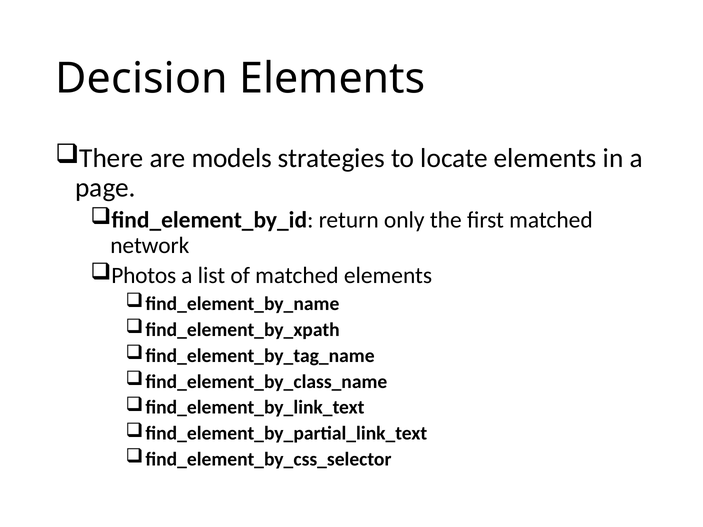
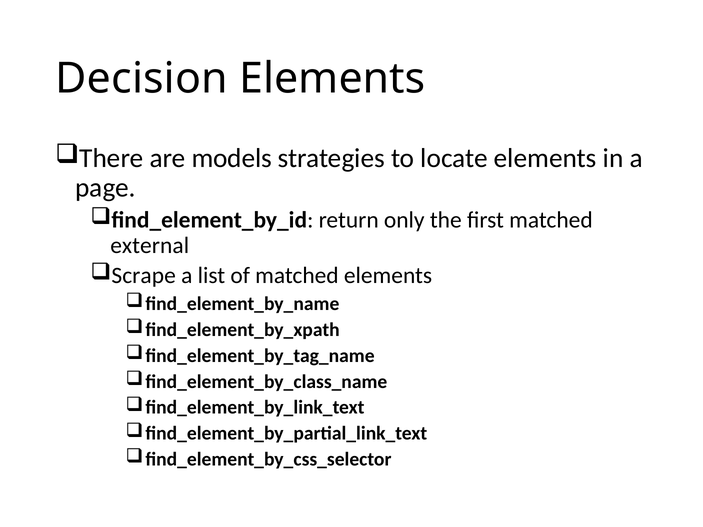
network: network -> external (150, 246)
Photos: Photos -> Scrape (144, 276)
